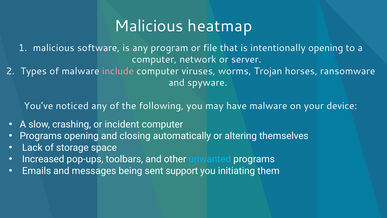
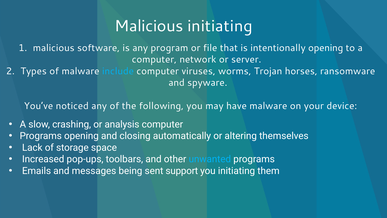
Malicious heatmap: heatmap -> initiating (220, 26)
include colour: pink -> light blue (118, 71)
incident: incident -> analysis (122, 124)
